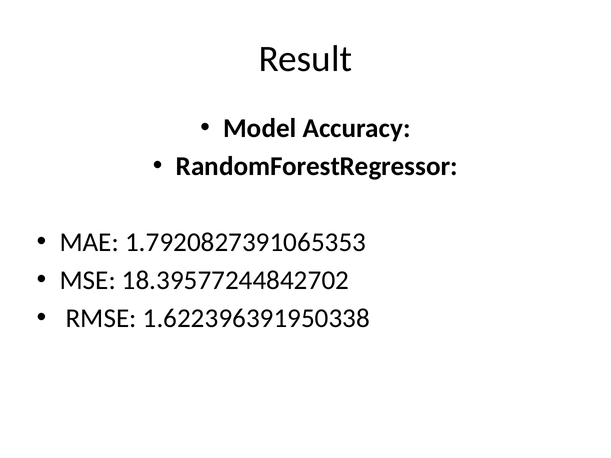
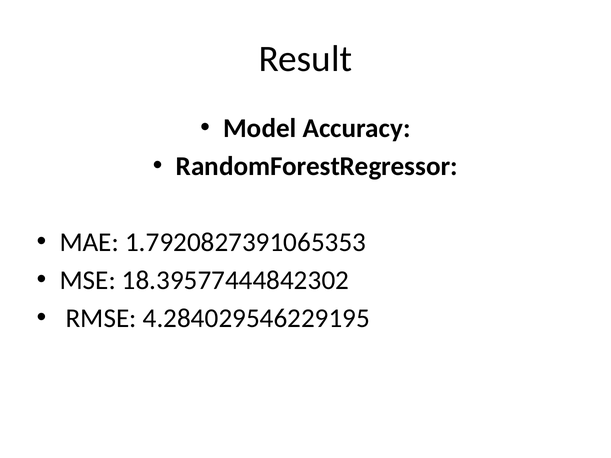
18.39577244842702: 18.39577244842702 -> 18.39577444842302 (235, 280)
1.622396391950338: 1.622396391950338 -> 4.284029546229195 (256, 318)
